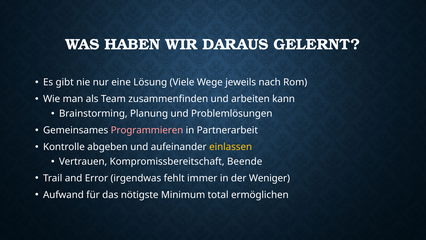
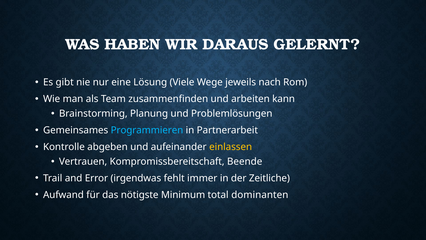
Programmieren colour: pink -> light blue (147, 130)
Weniger: Weniger -> Zeitliche (269, 178)
ermöglichen: ermöglichen -> dominanten (260, 195)
